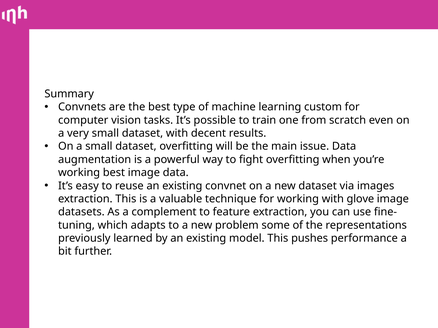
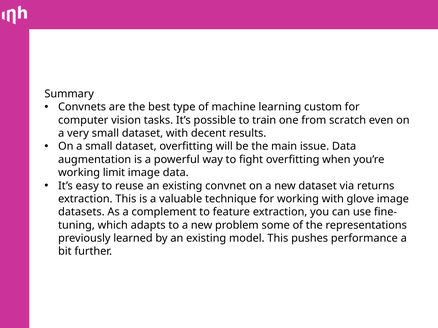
working best: best -> limit (114, 173)
images: images -> returns (376, 186)
